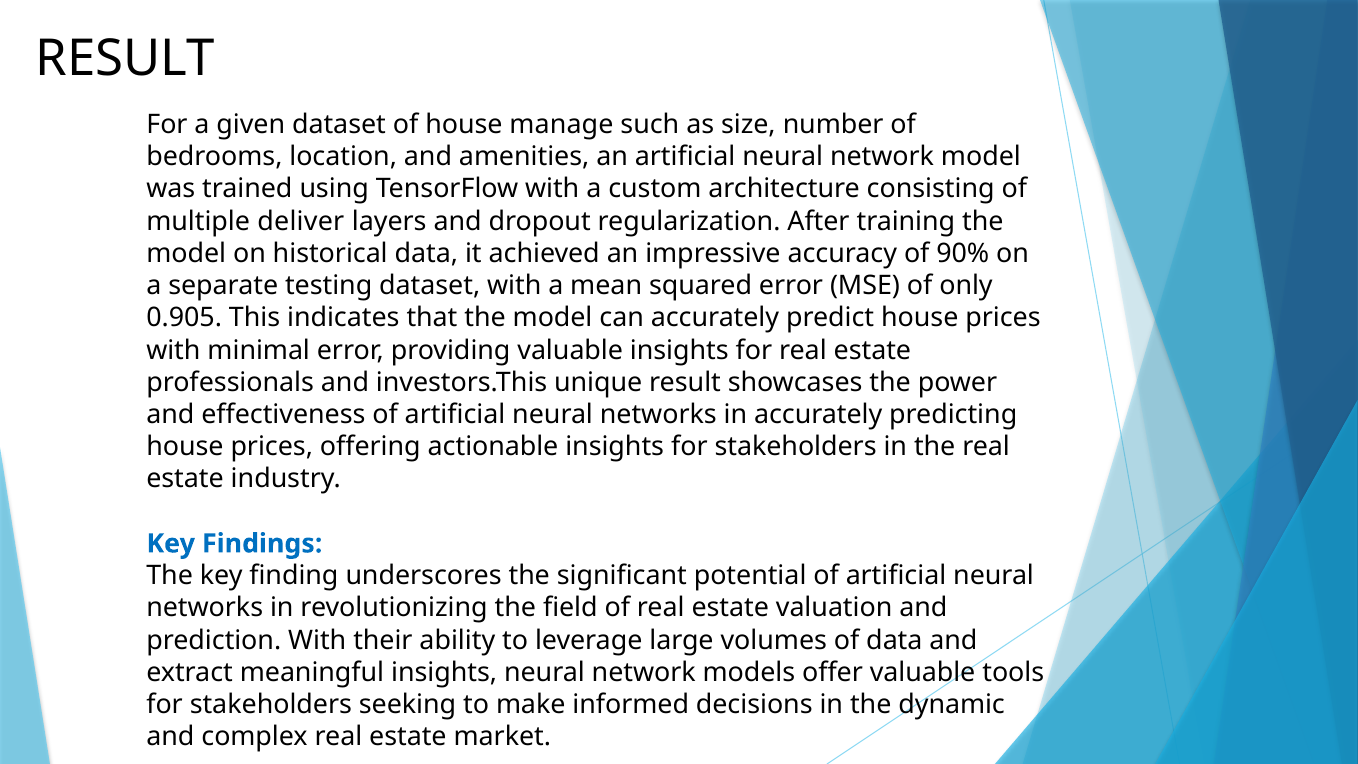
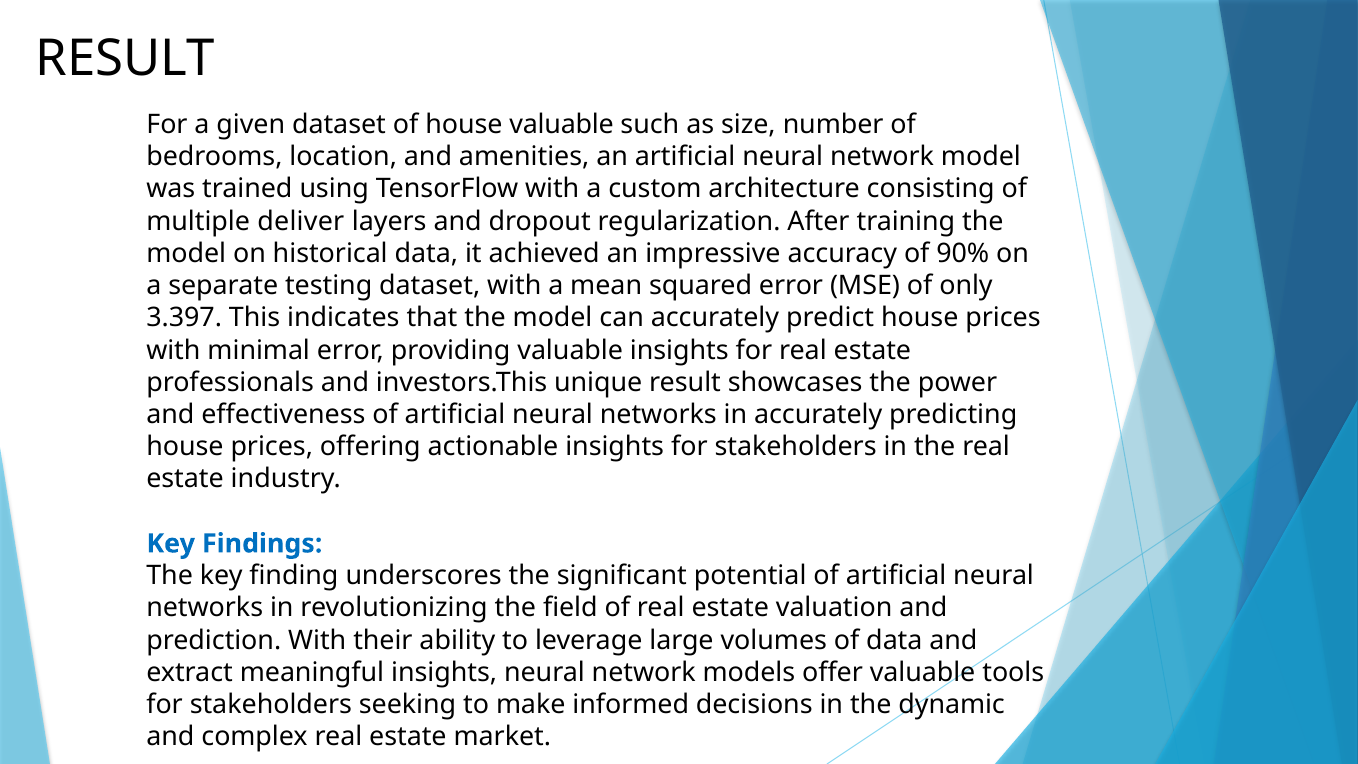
house manage: manage -> valuable (562, 124)
0.905: 0.905 -> 3.397 (184, 318)
